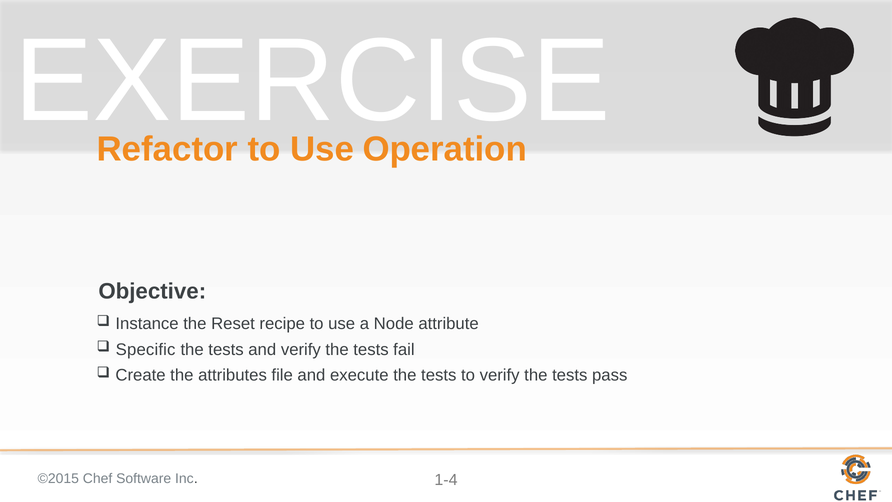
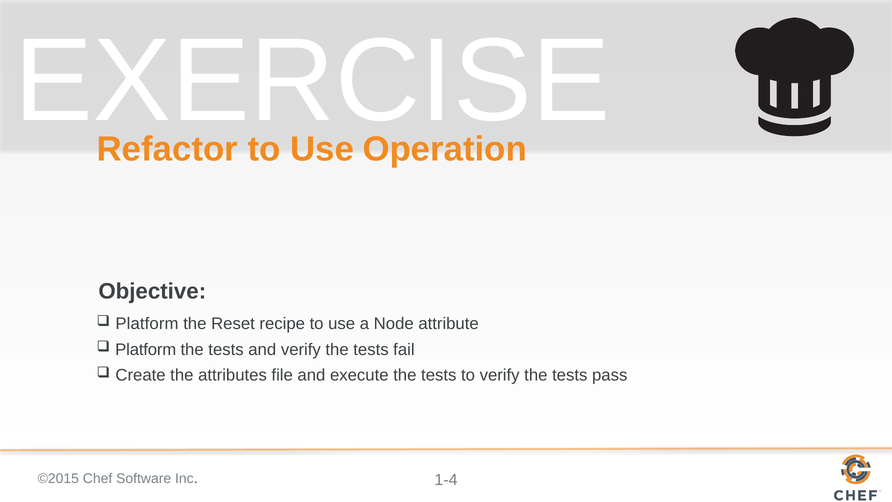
Instance: Instance -> Platform (147, 324)
Specific: Specific -> Platform (146, 349)
